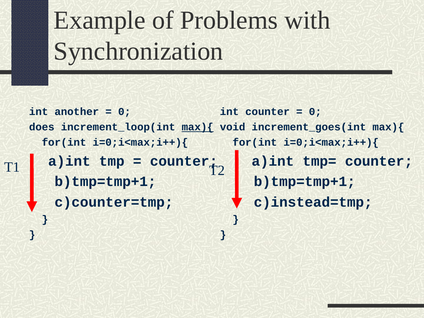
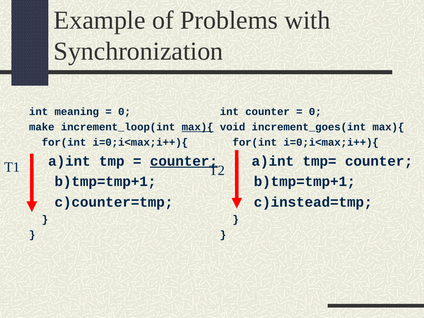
another: another -> meaning (77, 112)
does: does -> make (42, 127)
counter underline: none -> present (184, 161)
